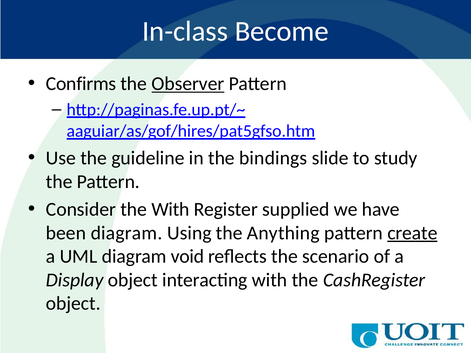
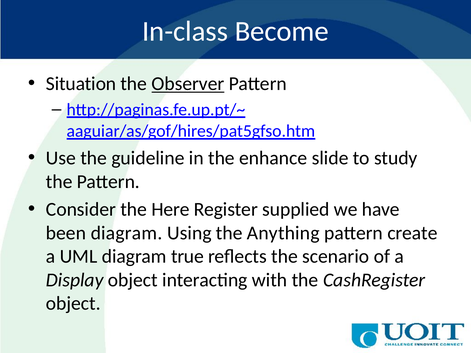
Confirms: Confirms -> Situation (81, 84)
bindings: bindings -> enhance (273, 158)
the With: With -> Here (170, 209)
create underline: present -> none (412, 233)
void: void -> true (187, 257)
